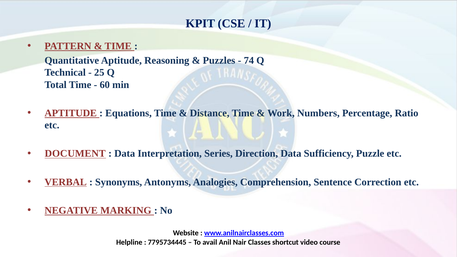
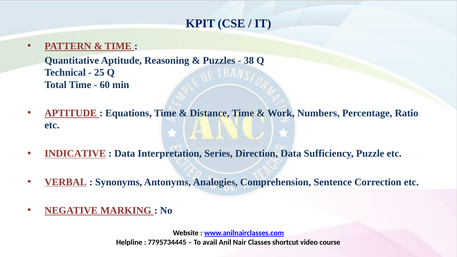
74: 74 -> 38 (249, 60)
DOCUMENT: DOCUMENT -> INDICATIVE (75, 154)
